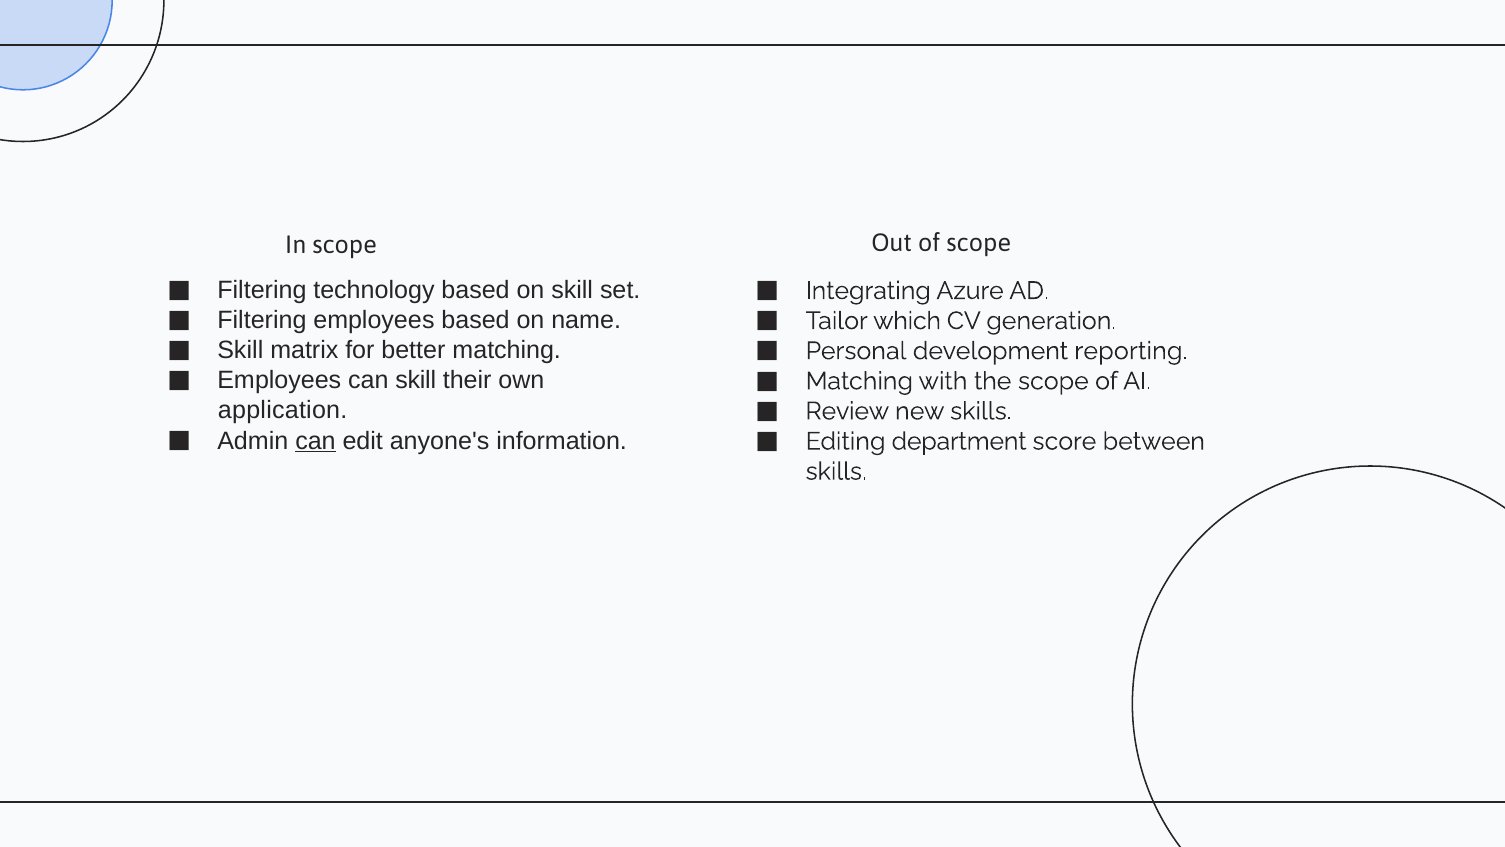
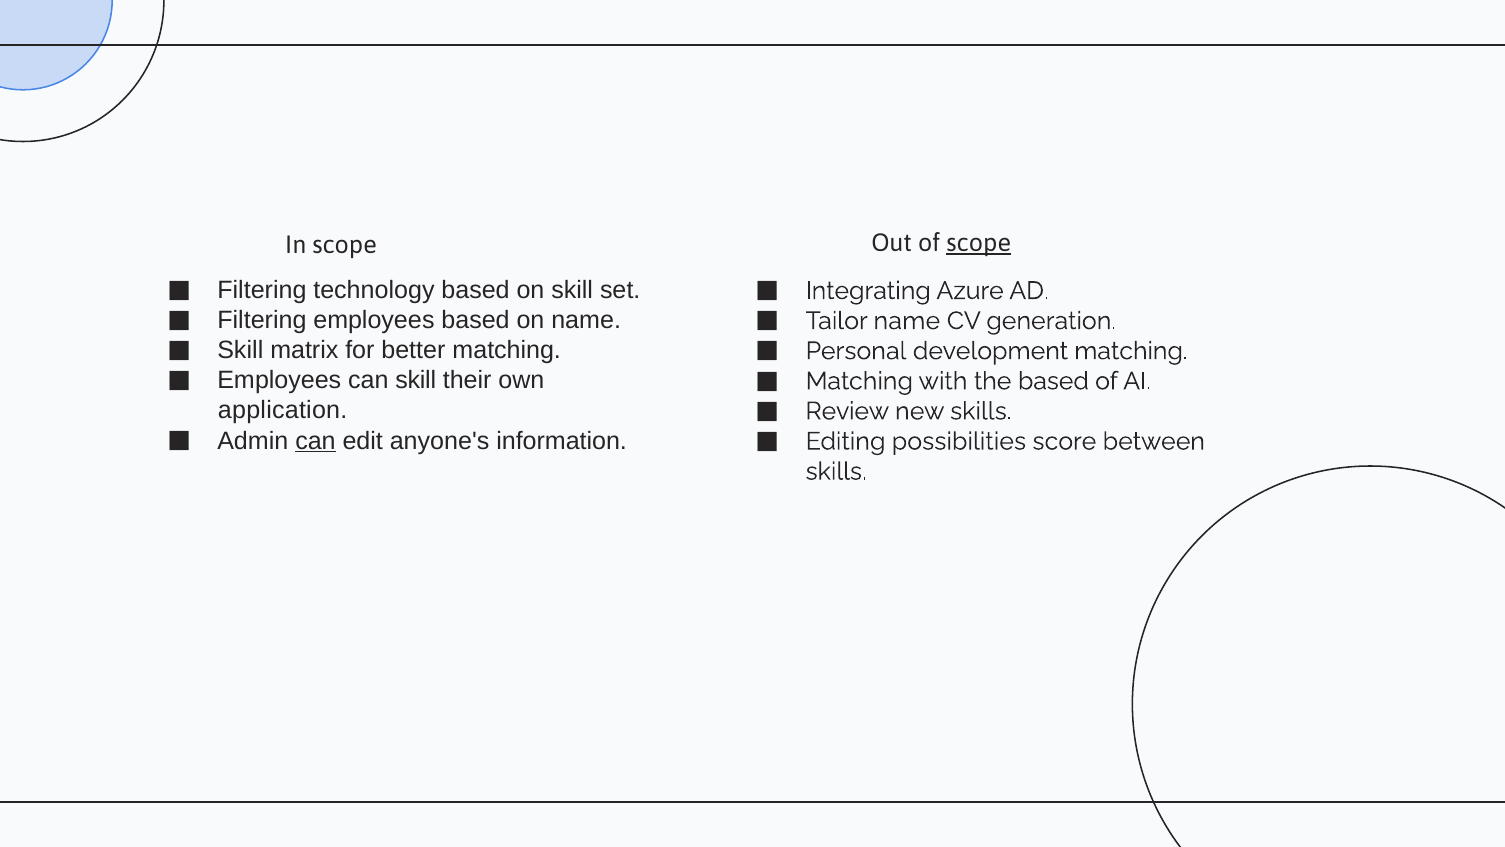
scope underline: none -> present (979, 243)
Tailor which: which -> name (907, 321)
development reporting: reporting -> matching (1131, 351)
the scope: scope -> based (1053, 381)
department: department -> possibilities (959, 441)
